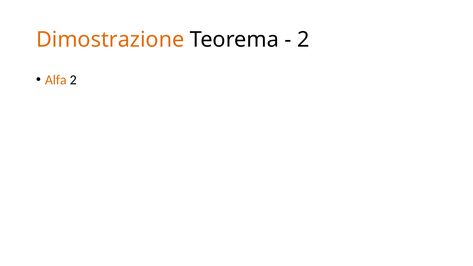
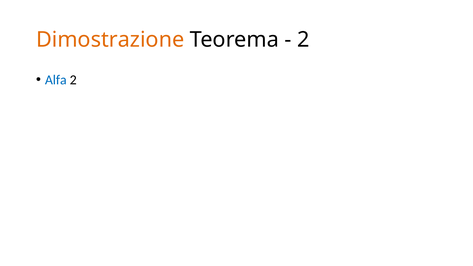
Alfa colour: orange -> blue (56, 80)
